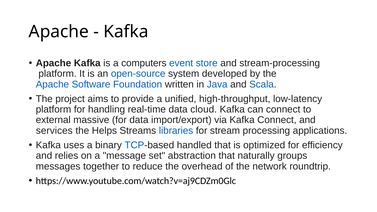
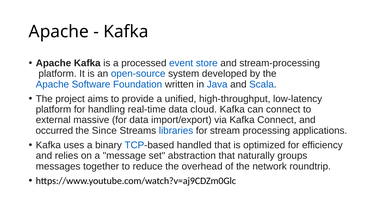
computers: computers -> processed (144, 63)
services: services -> occurred (54, 131)
Helps: Helps -> Since (104, 131)
